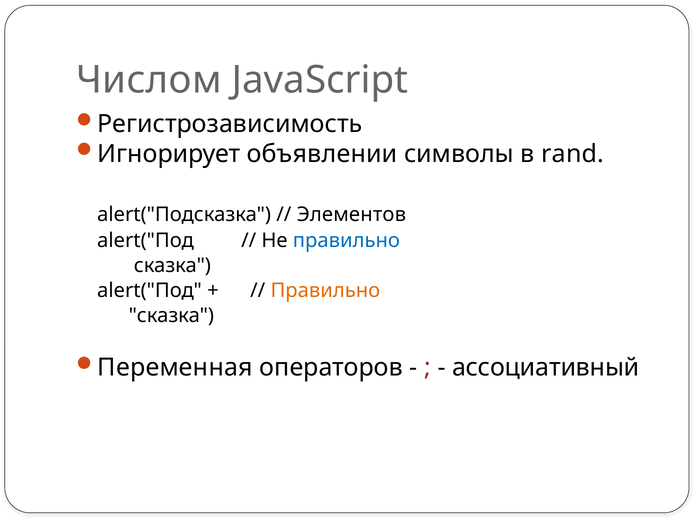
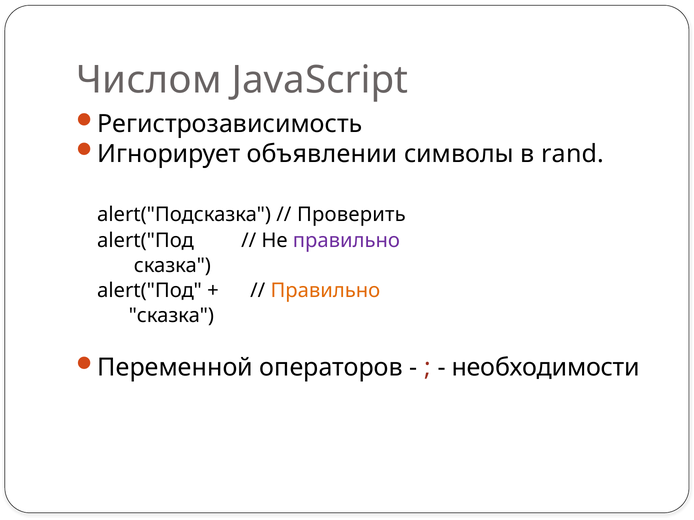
Элементов: Элементов -> Проверить (351, 215)
правильно colour: blue -> purple (346, 241)
Переменная: Переменная -> Переменной (175, 368)
ассоциативный: ассоциативный -> необходимости (546, 368)
